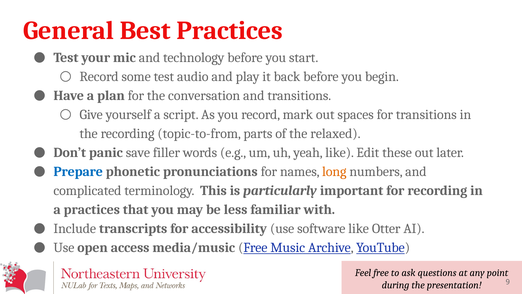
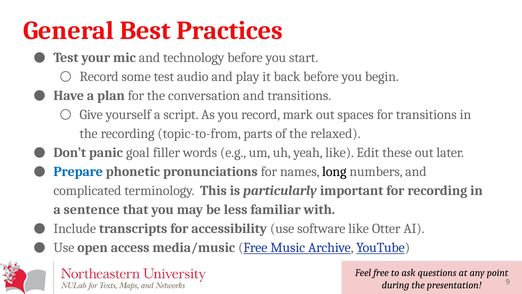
save: save -> goal (138, 152)
long colour: orange -> black (334, 171)
a practices: practices -> sentence (92, 209)
